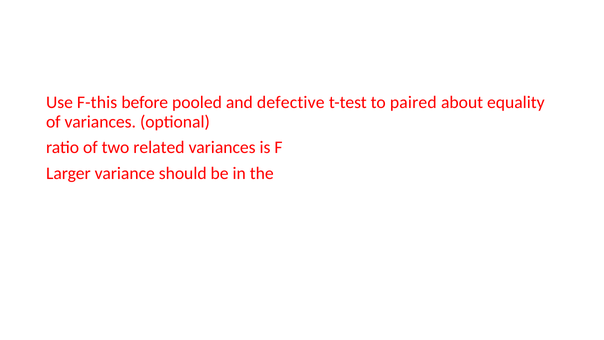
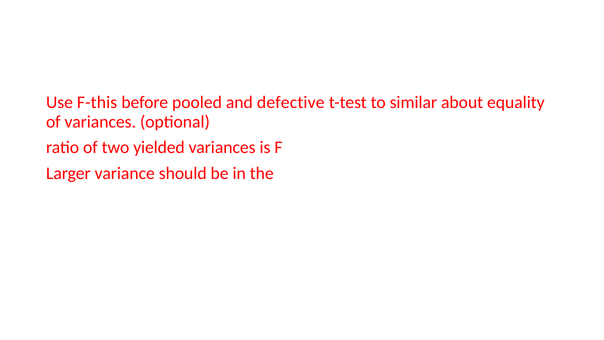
paired: paired -> similar (413, 102)
related: related -> yielded (159, 147)
